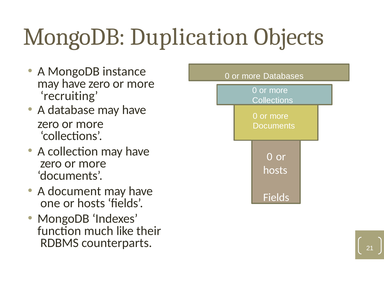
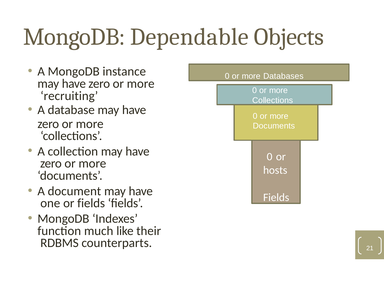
Duplication: Duplication -> Dependable (189, 37)
one or hosts: hosts -> fields (91, 203)
